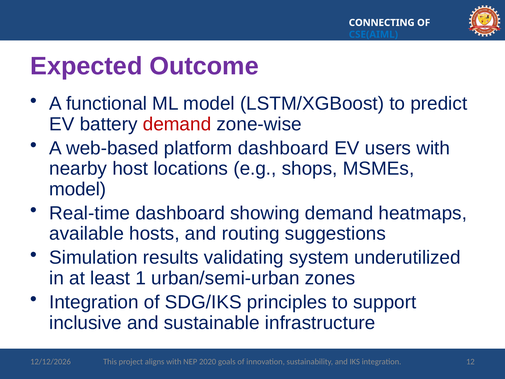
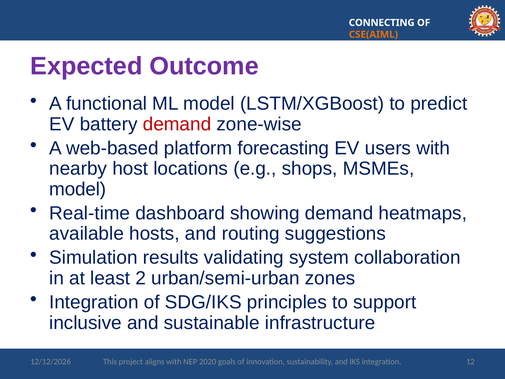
CSE(AIML colour: blue -> orange (373, 34)
platform dashboard: dashboard -> forecasting (283, 148)
underutilized: underutilized -> collaboration (407, 258)
1: 1 -> 2 (141, 278)
